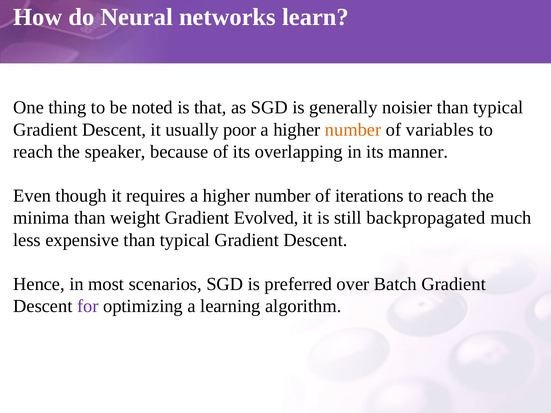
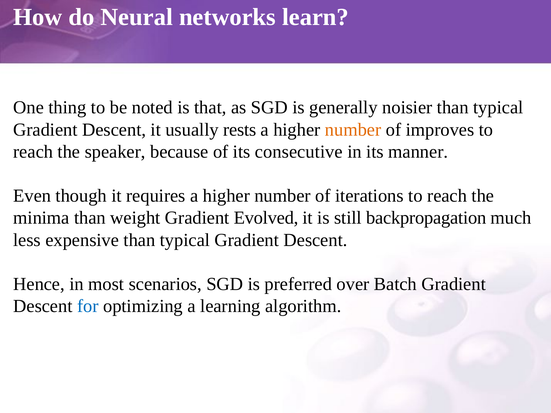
poor: poor -> rests (240, 130)
variables: variables -> improves (440, 130)
overlapping: overlapping -> consecutive (299, 152)
backpropagated: backpropagated -> backpropagation (426, 218)
for colour: purple -> blue (88, 307)
